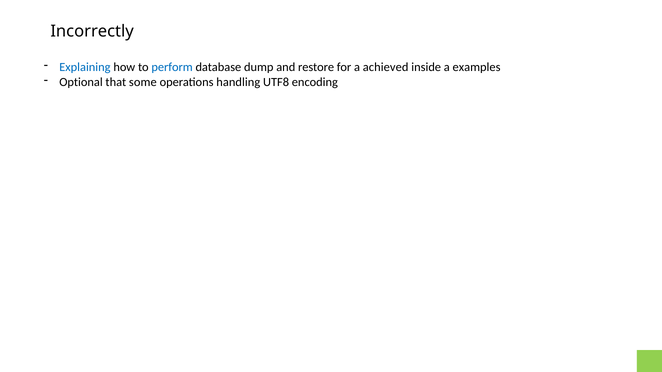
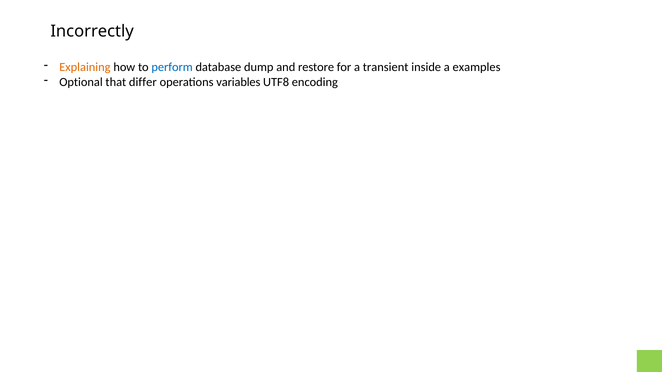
Explaining colour: blue -> orange (85, 67)
achieved: achieved -> transient (386, 67)
some: some -> differ (143, 82)
handling: handling -> variables (238, 82)
